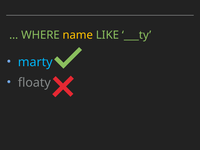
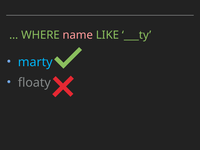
name colour: yellow -> pink (78, 35)
